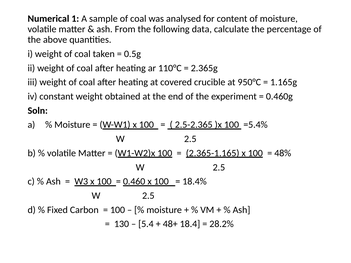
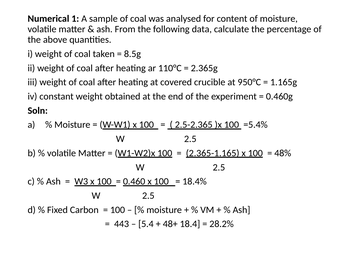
0.5g: 0.5g -> 8.5g (132, 54)
130: 130 -> 443 (122, 224)
